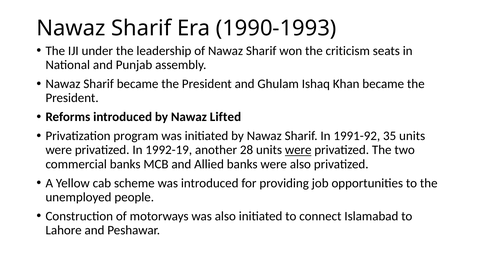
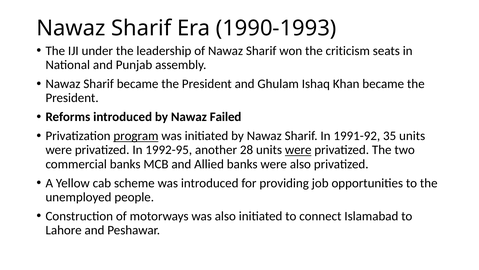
Lifted: Lifted -> Failed (226, 117)
program underline: none -> present (136, 136)
1992-19: 1992-19 -> 1992-95 (169, 150)
